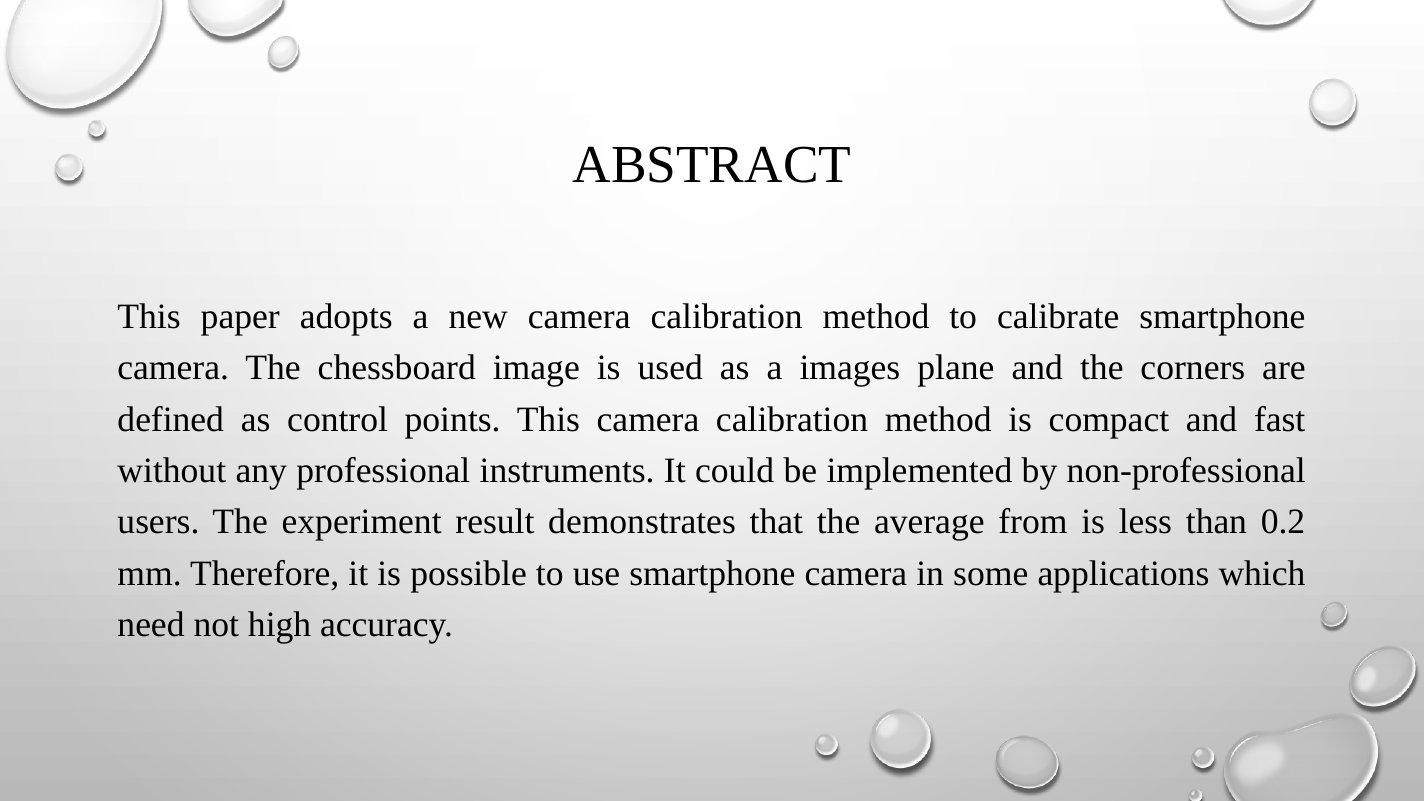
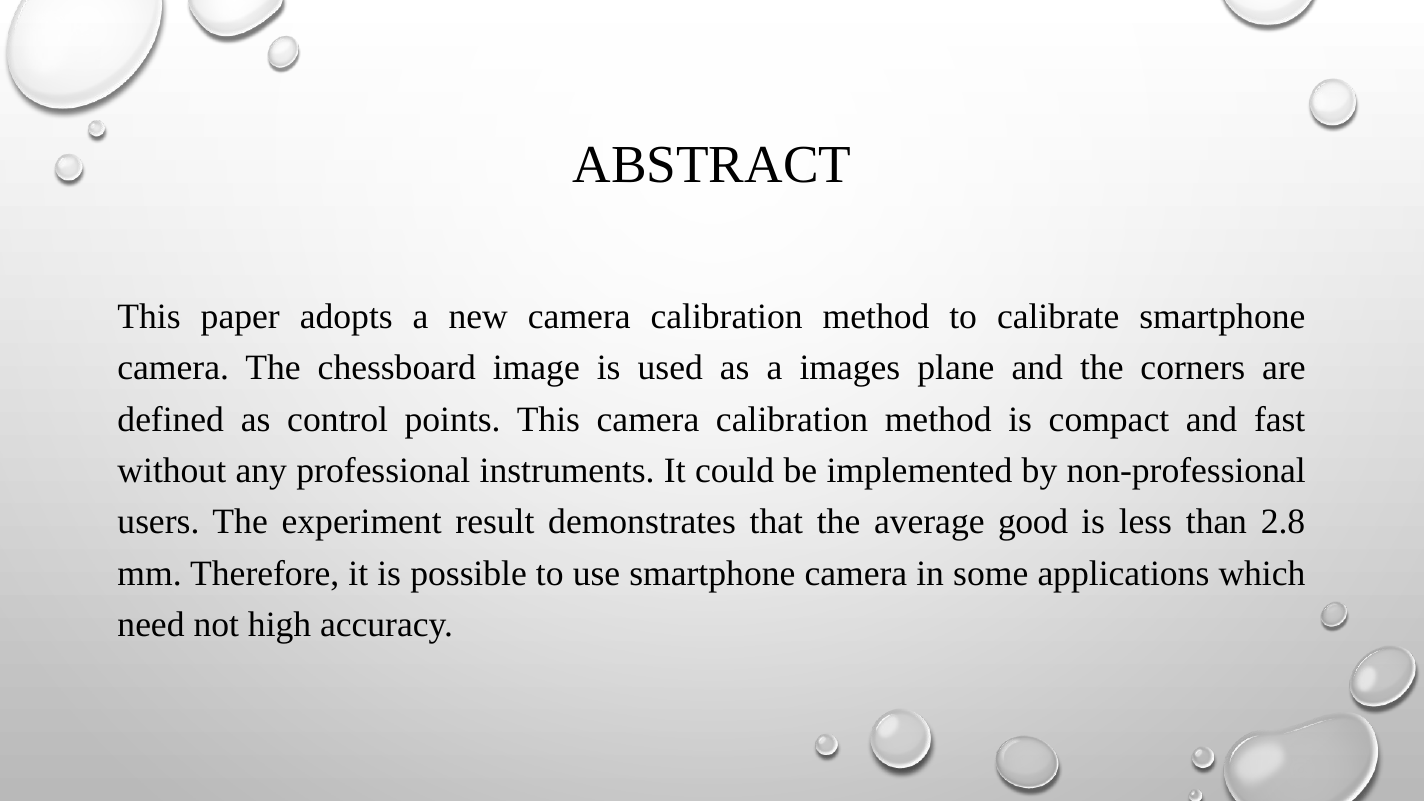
from: from -> good (1033, 522)
0.2: 0.2 -> 2.8 (1283, 522)
